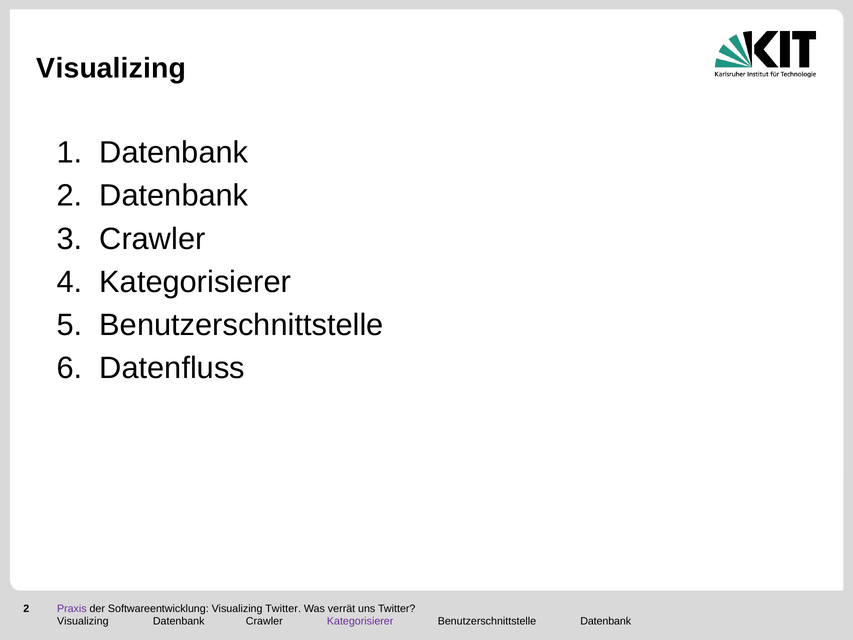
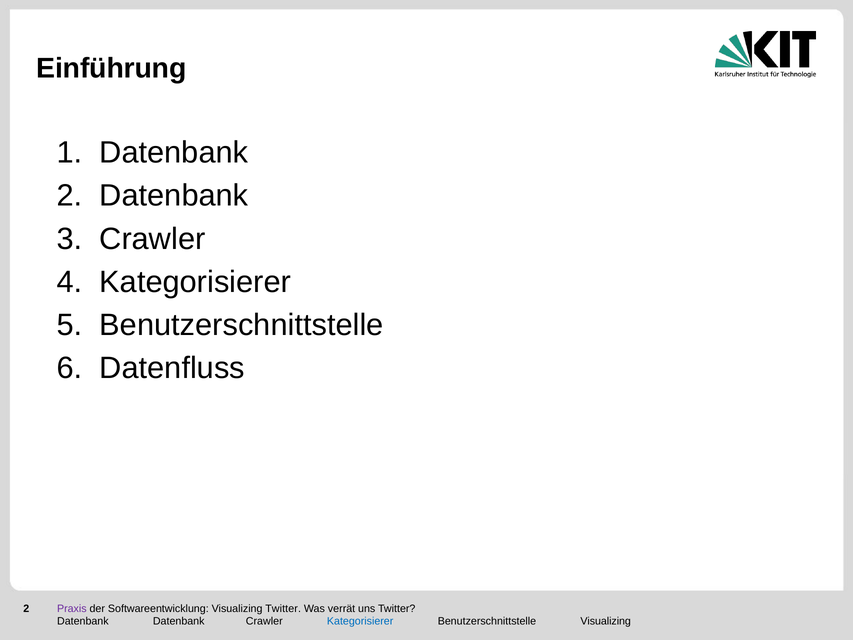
Visualizing: Visualizing -> Einführung (111, 68)
Visualizing: Visualizing -> Datenbank (83, 621)
Kategorisierer colour: purple -> blue (360, 621)
Benutzerschnittstelle Datenbank: Datenbank -> Visualizing (606, 621)
